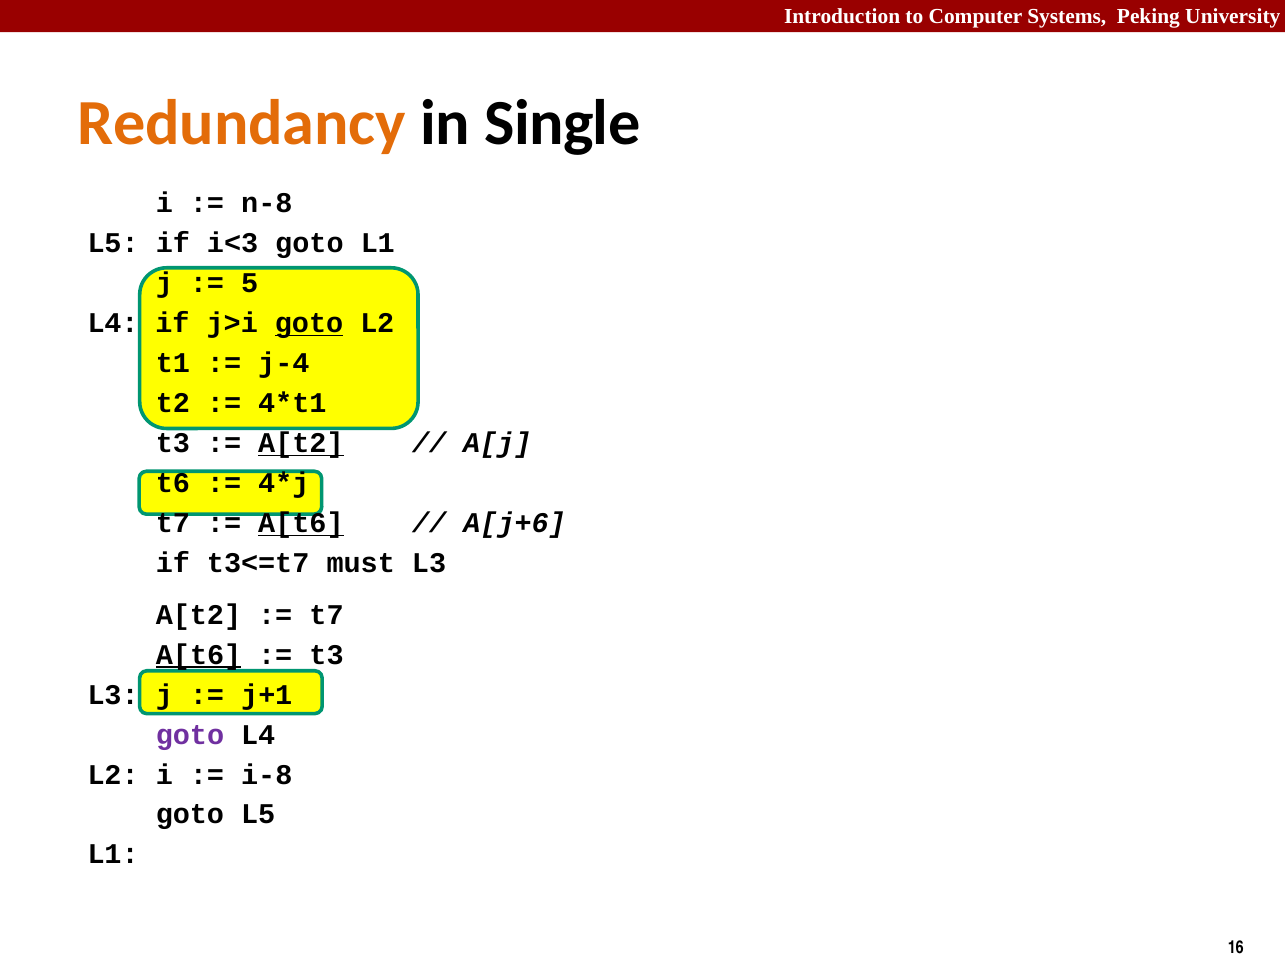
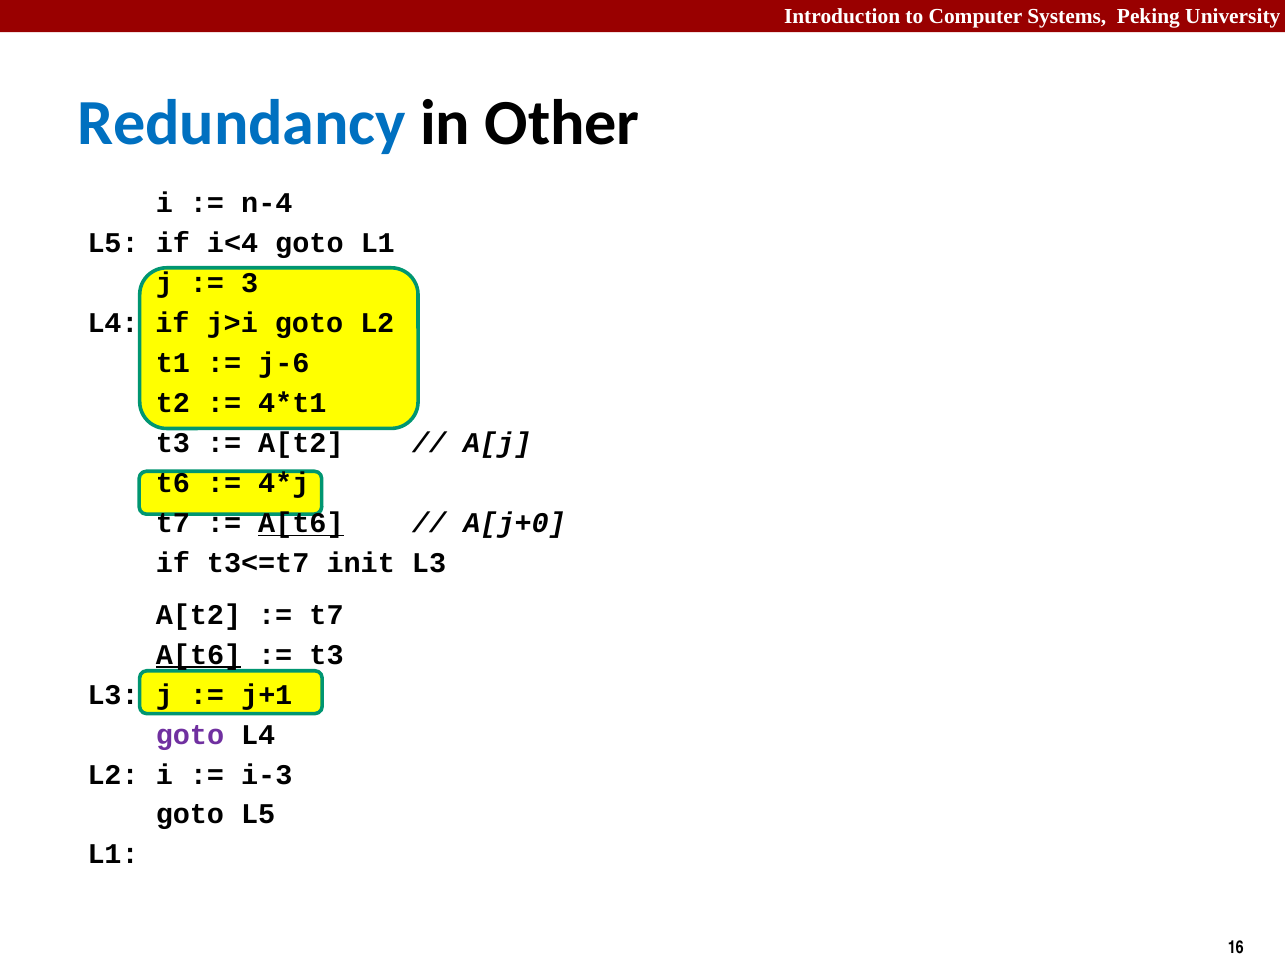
Redundancy colour: orange -> blue (241, 123)
Single: Single -> Other (562, 123)
n-8: n-8 -> n-4 (267, 203)
i<3: i<3 -> i<4 (233, 243)
5: 5 -> 3 (250, 283)
goto underline: present -> none (309, 323)
j-4: j-4 -> j-6 (284, 363)
A[t2 underline: present -> none (301, 443)
A[j+6: A[j+6 -> A[j+0 (515, 523)
must: must -> init (361, 563)
i-8: i-8 -> i-3 (267, 774)
